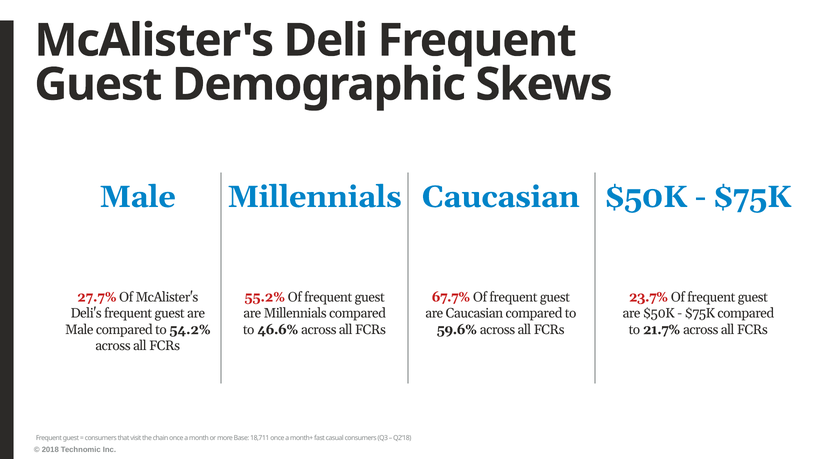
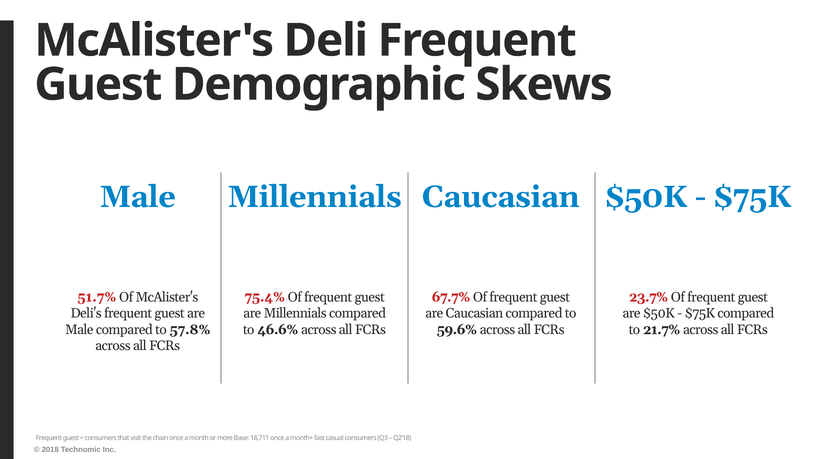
27.7%: 27.7% -> 51.7% (97, 297)
55.2%: 55.2% -> 75.4% (265, 297)
54.2%: 54.2% -> 57.8% (190, 330)
